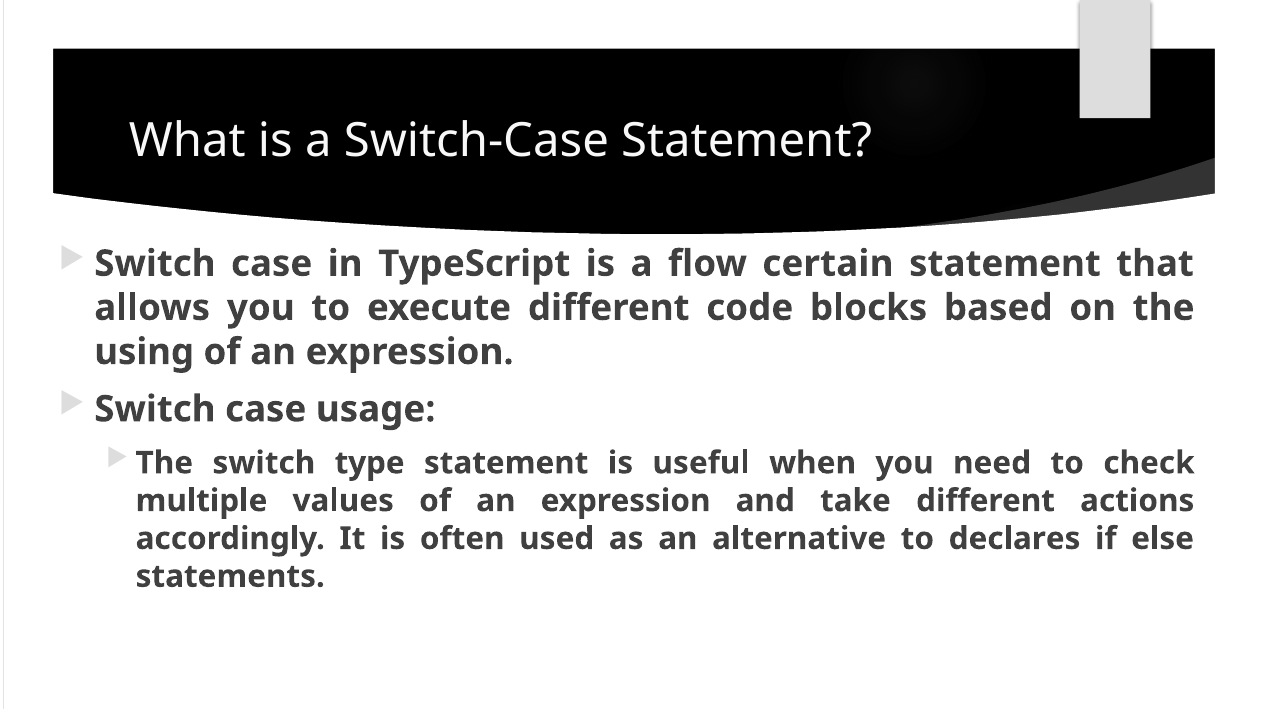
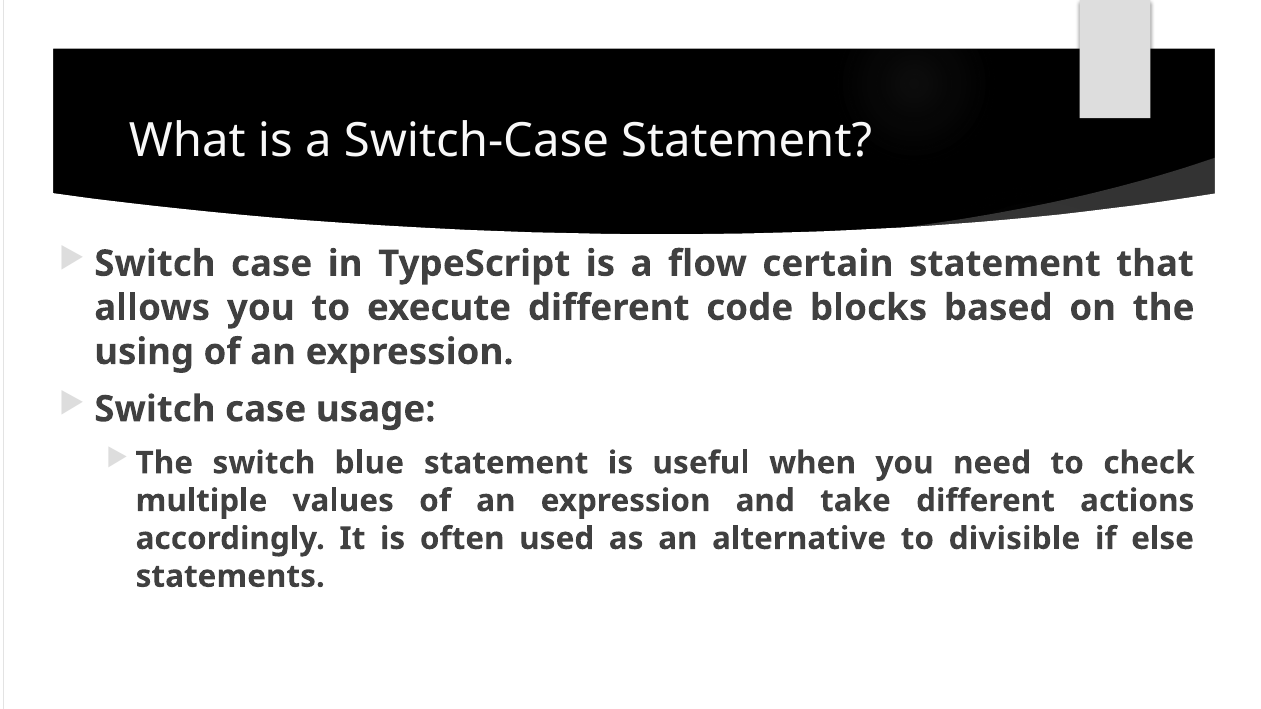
type: type -> blue (369, 463)
declares: declares -> divisible (1014, 539)
